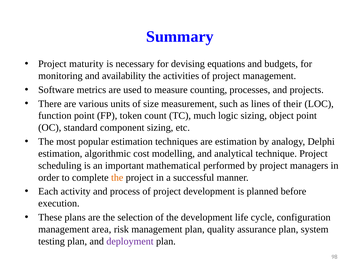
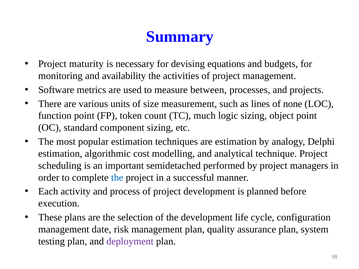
counting: counting -> between (209, 90)
their: their -> none (293, 104)
mathematical: mathematical -> semidetached (174, 166)
the colour: orange -> blue (117, 178)
area: area -> date (102, 230)
